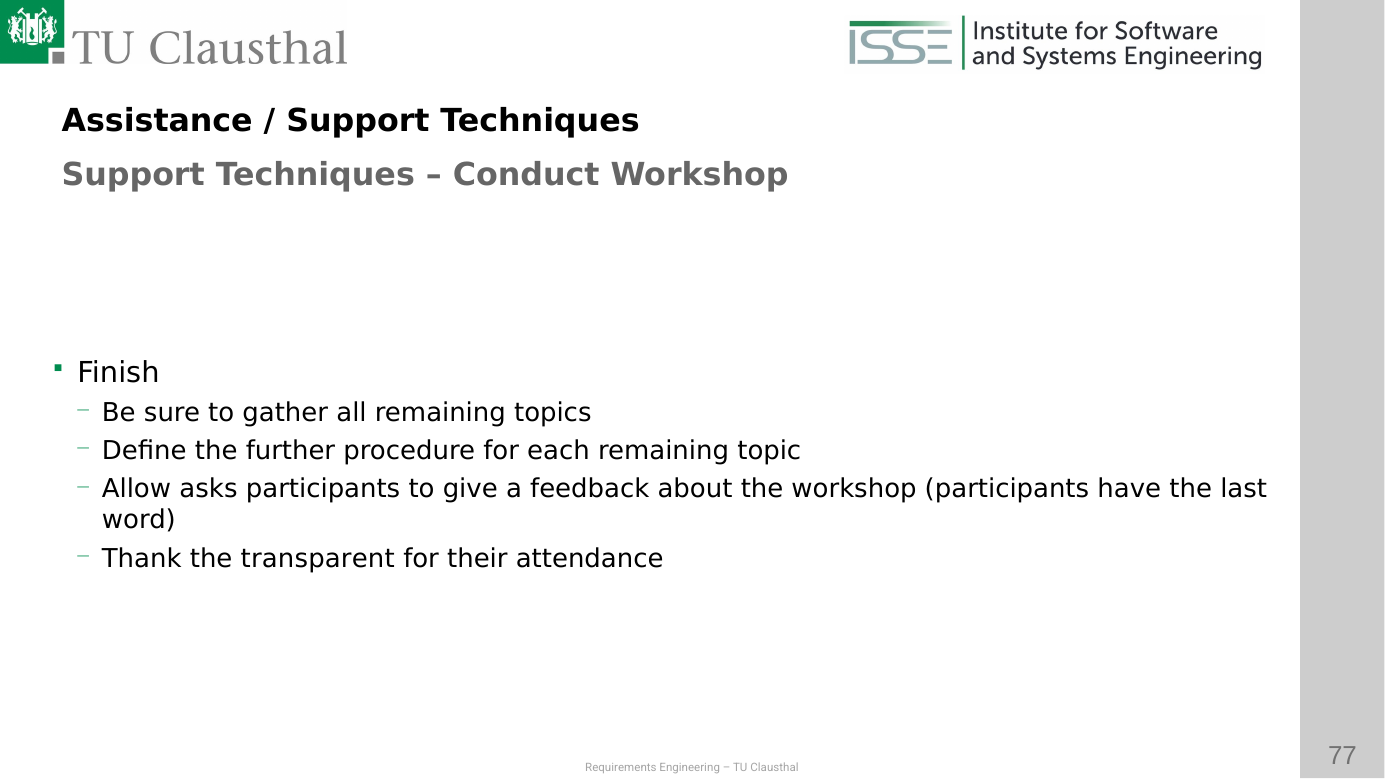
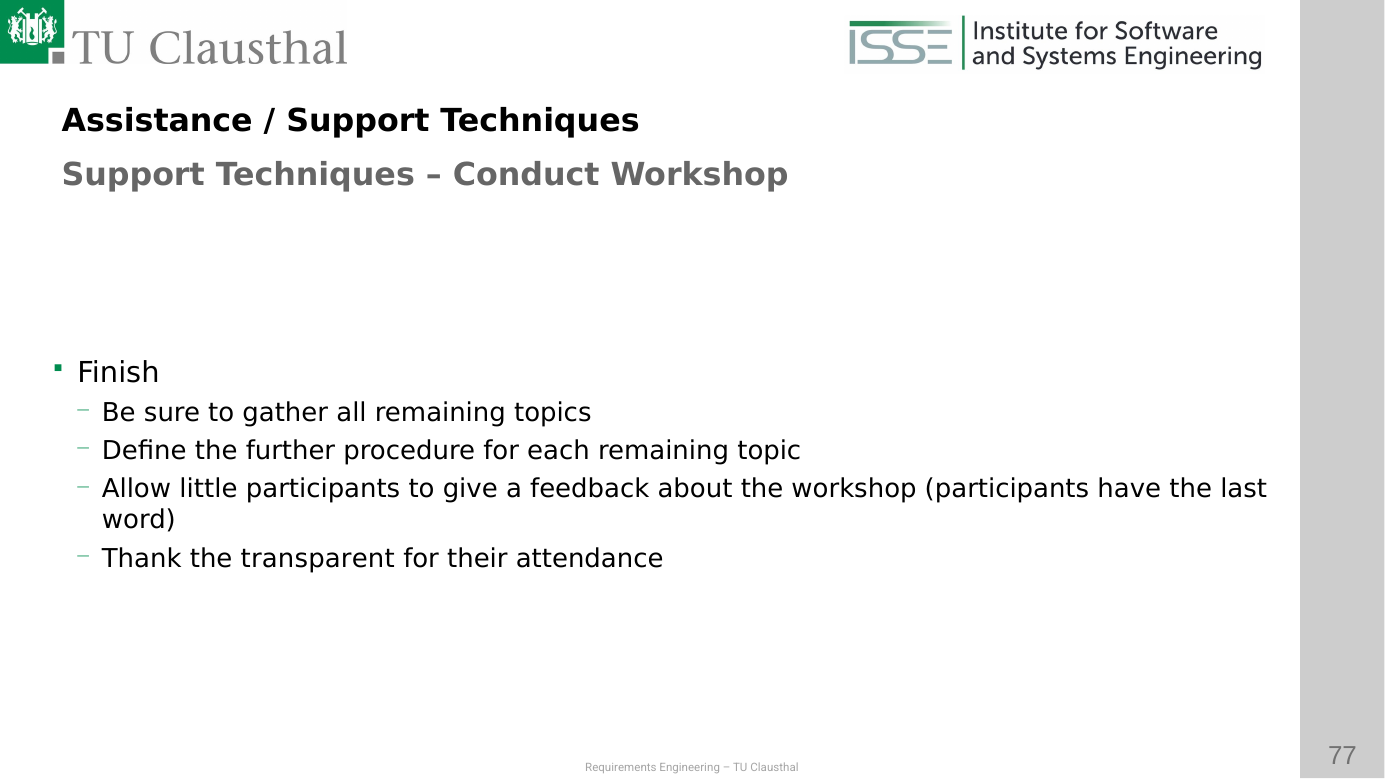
asks: asks -> little (209, 489)
